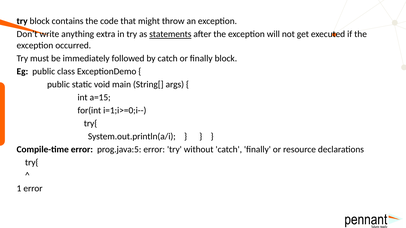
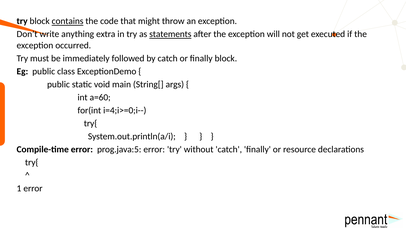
contains underline: none -> present (68, 21)
a=15: a=15 -> a=60 (100, 98)
i=1;i>=0;i--: i=1;i>=0;i-- -> i=4;i>=0;i-- (125, 111)
